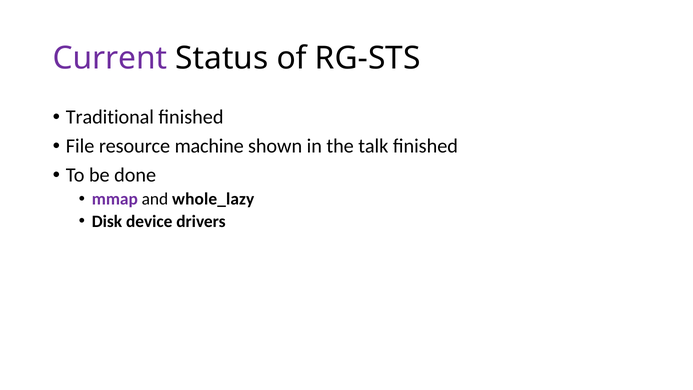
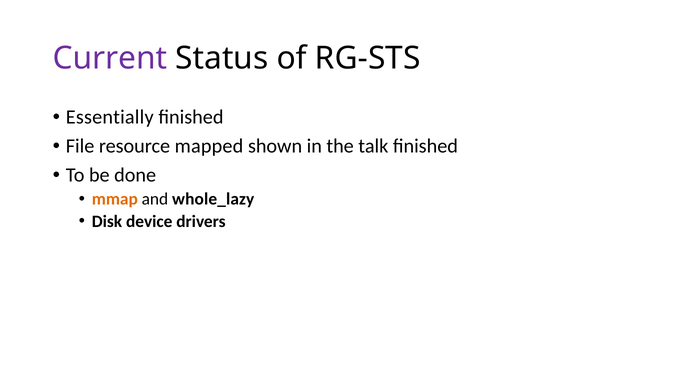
Traditional: Traditional -> Essentially (110, 117)
machine: machine -> mapped (209, 146)
mmap colour: purple -> orange (115, 199)
